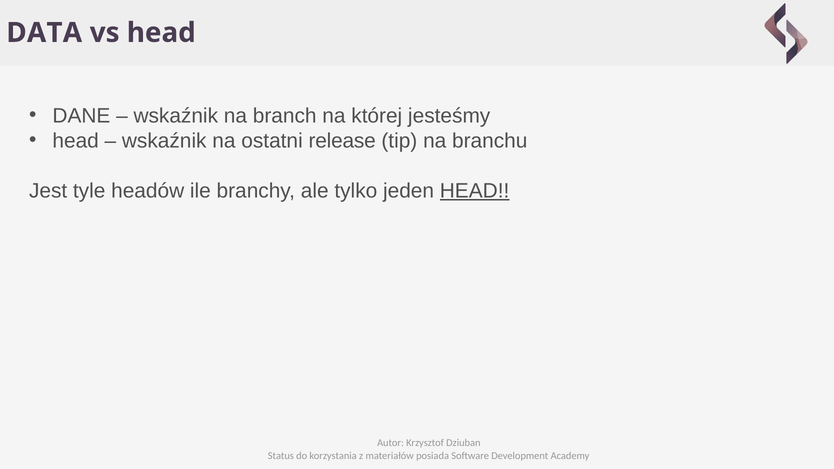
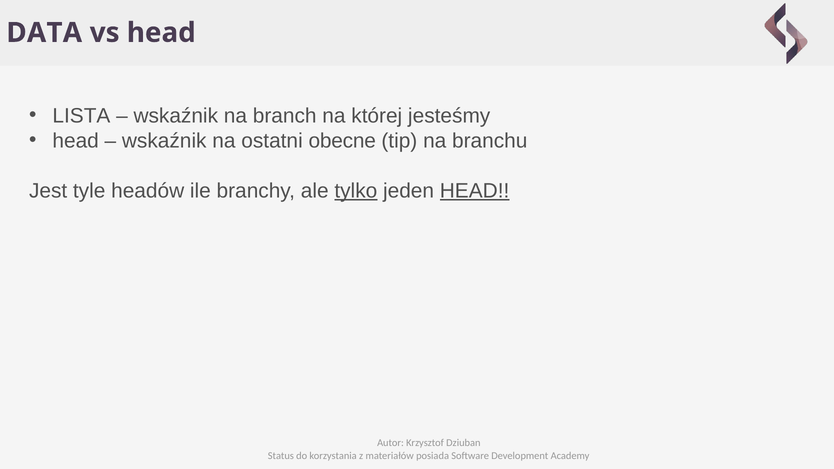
DANE: DANE -> LISTA (81, 116)
release: release -> obecne (342, 141)
tylko underline: none -> present (356, 191)
